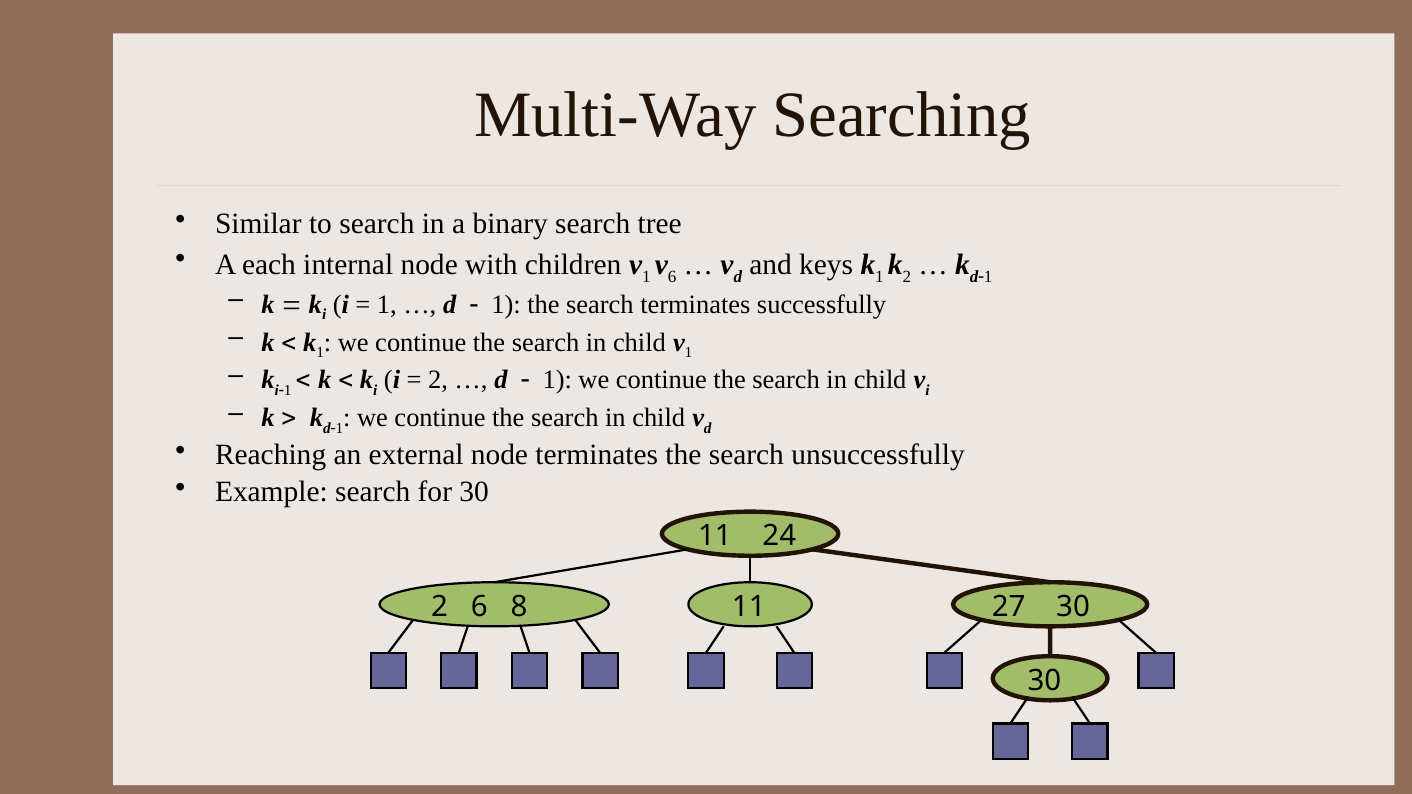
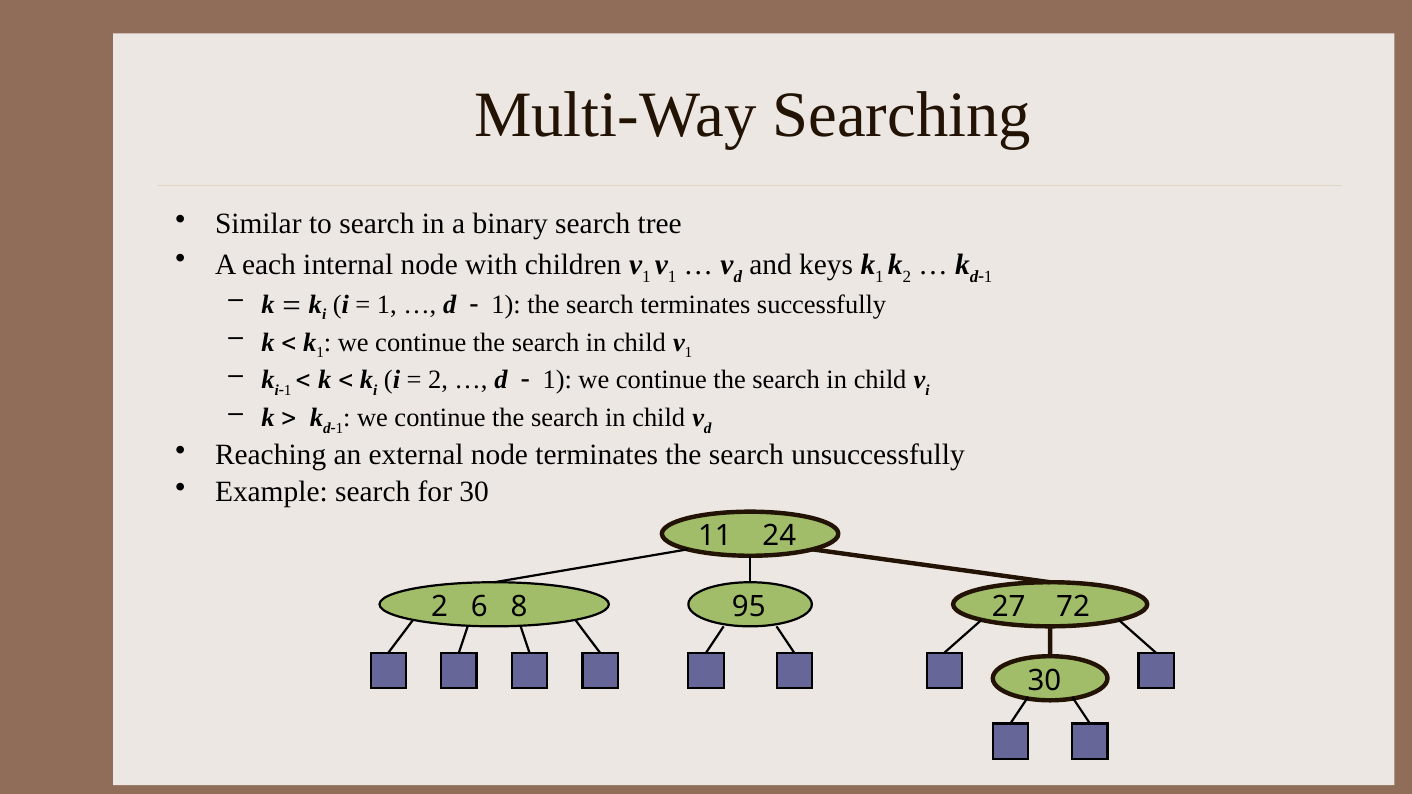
6: 6 -> 1 (672, 277)
8 11: 11 -> 95 (749, 607)
27 30: 30 -> 72 (1073, 607)
